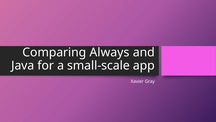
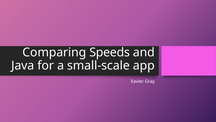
Always: Always -> Speeds (110, 52)
